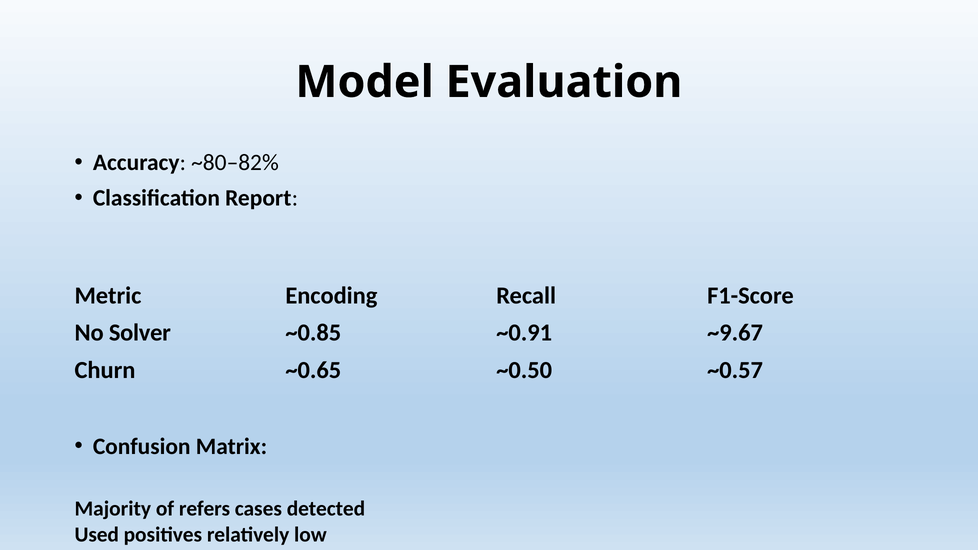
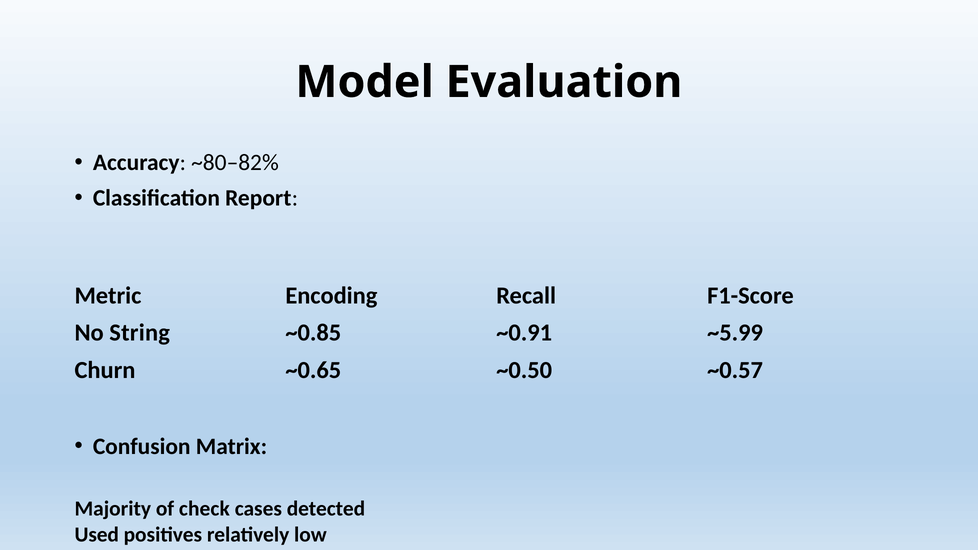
Solver: Solver -> String (140, 333)
~9.67: ~9.67 -> ~5.99 (735, 333)
refers: refers -> check (204, 509)
